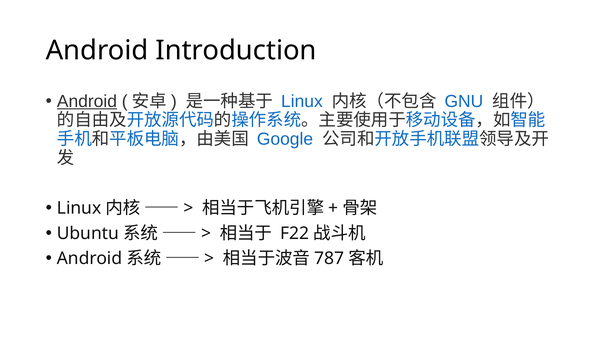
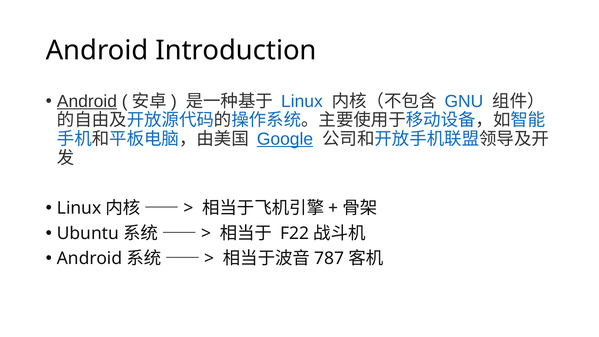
Google underline: none -> present (285, 139)
